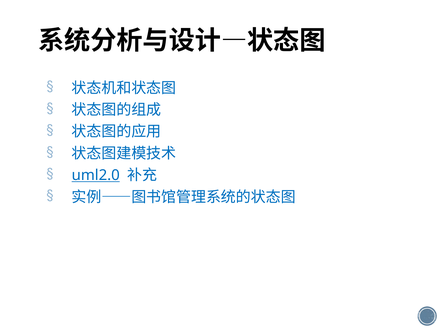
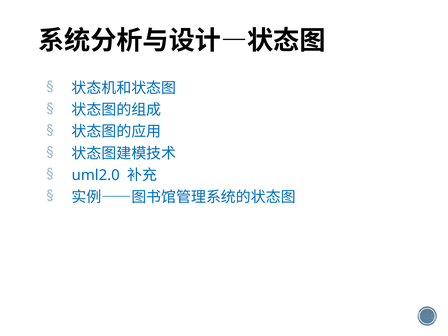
uml2.0 underline: present -> none (96, 175)
